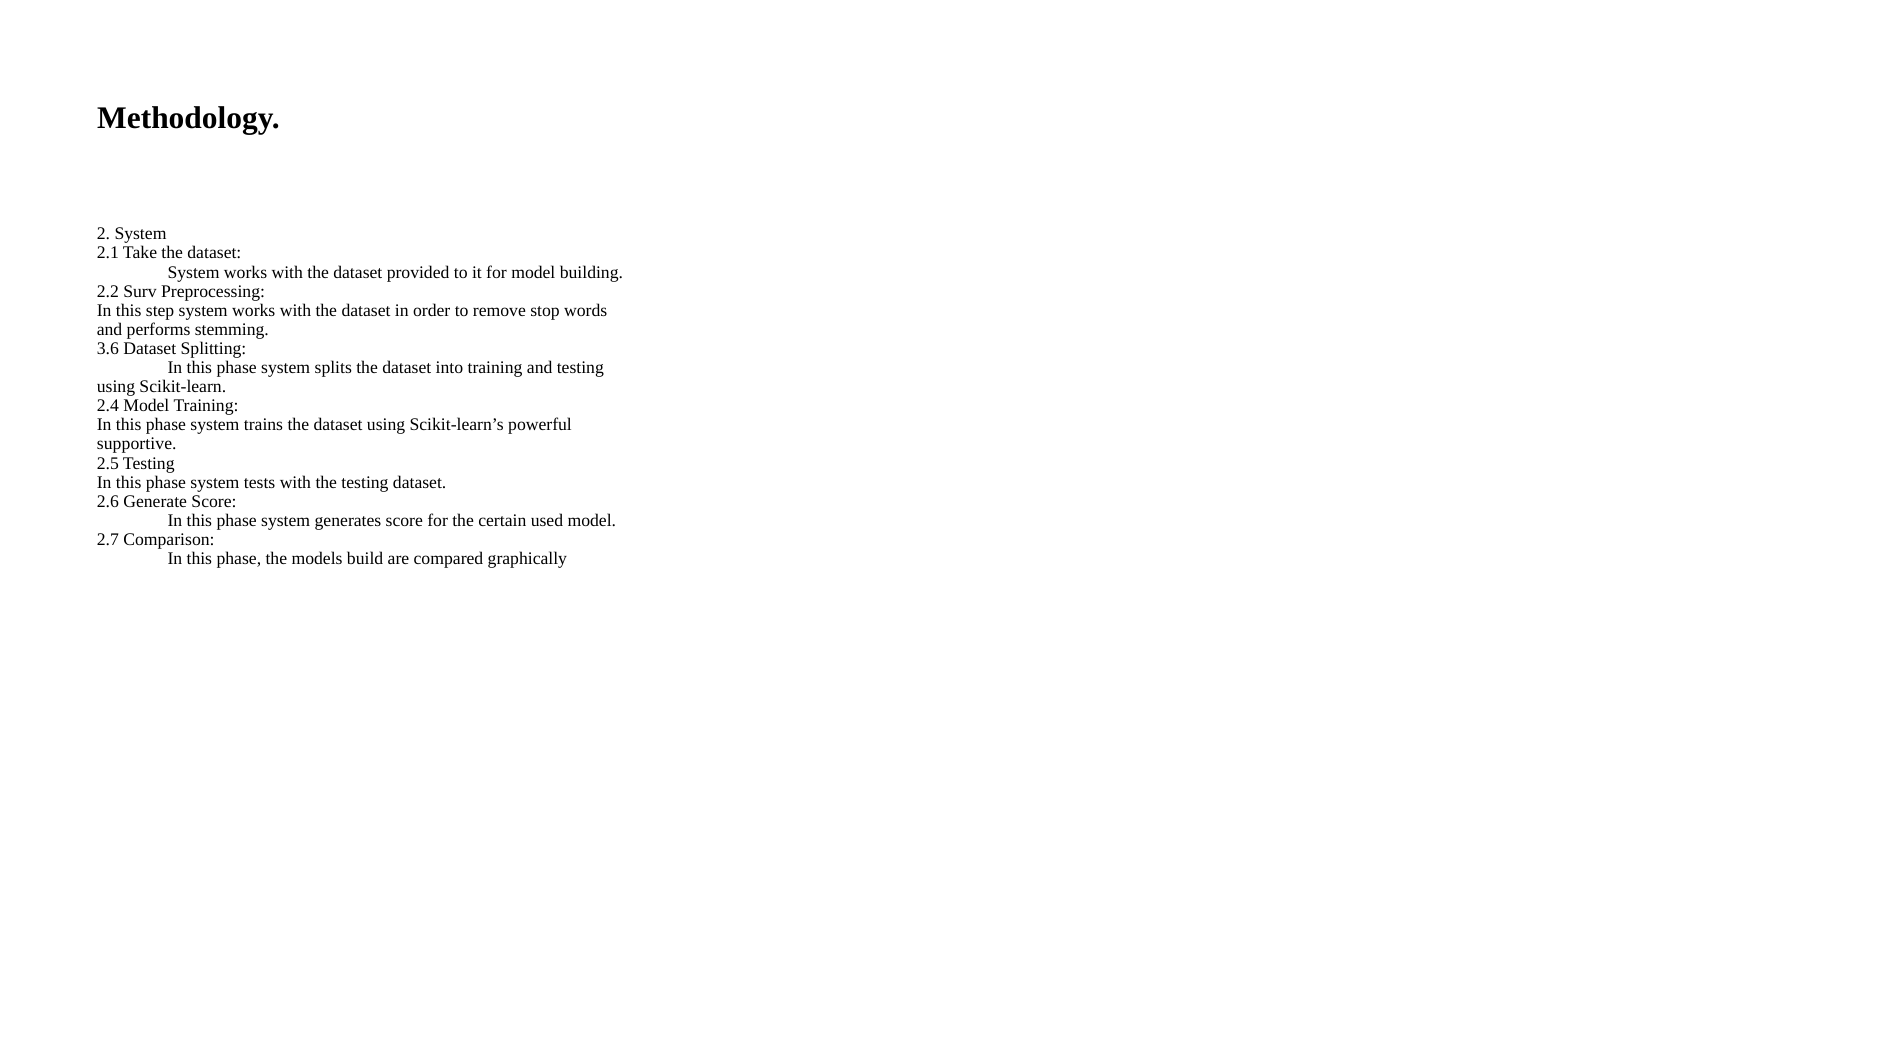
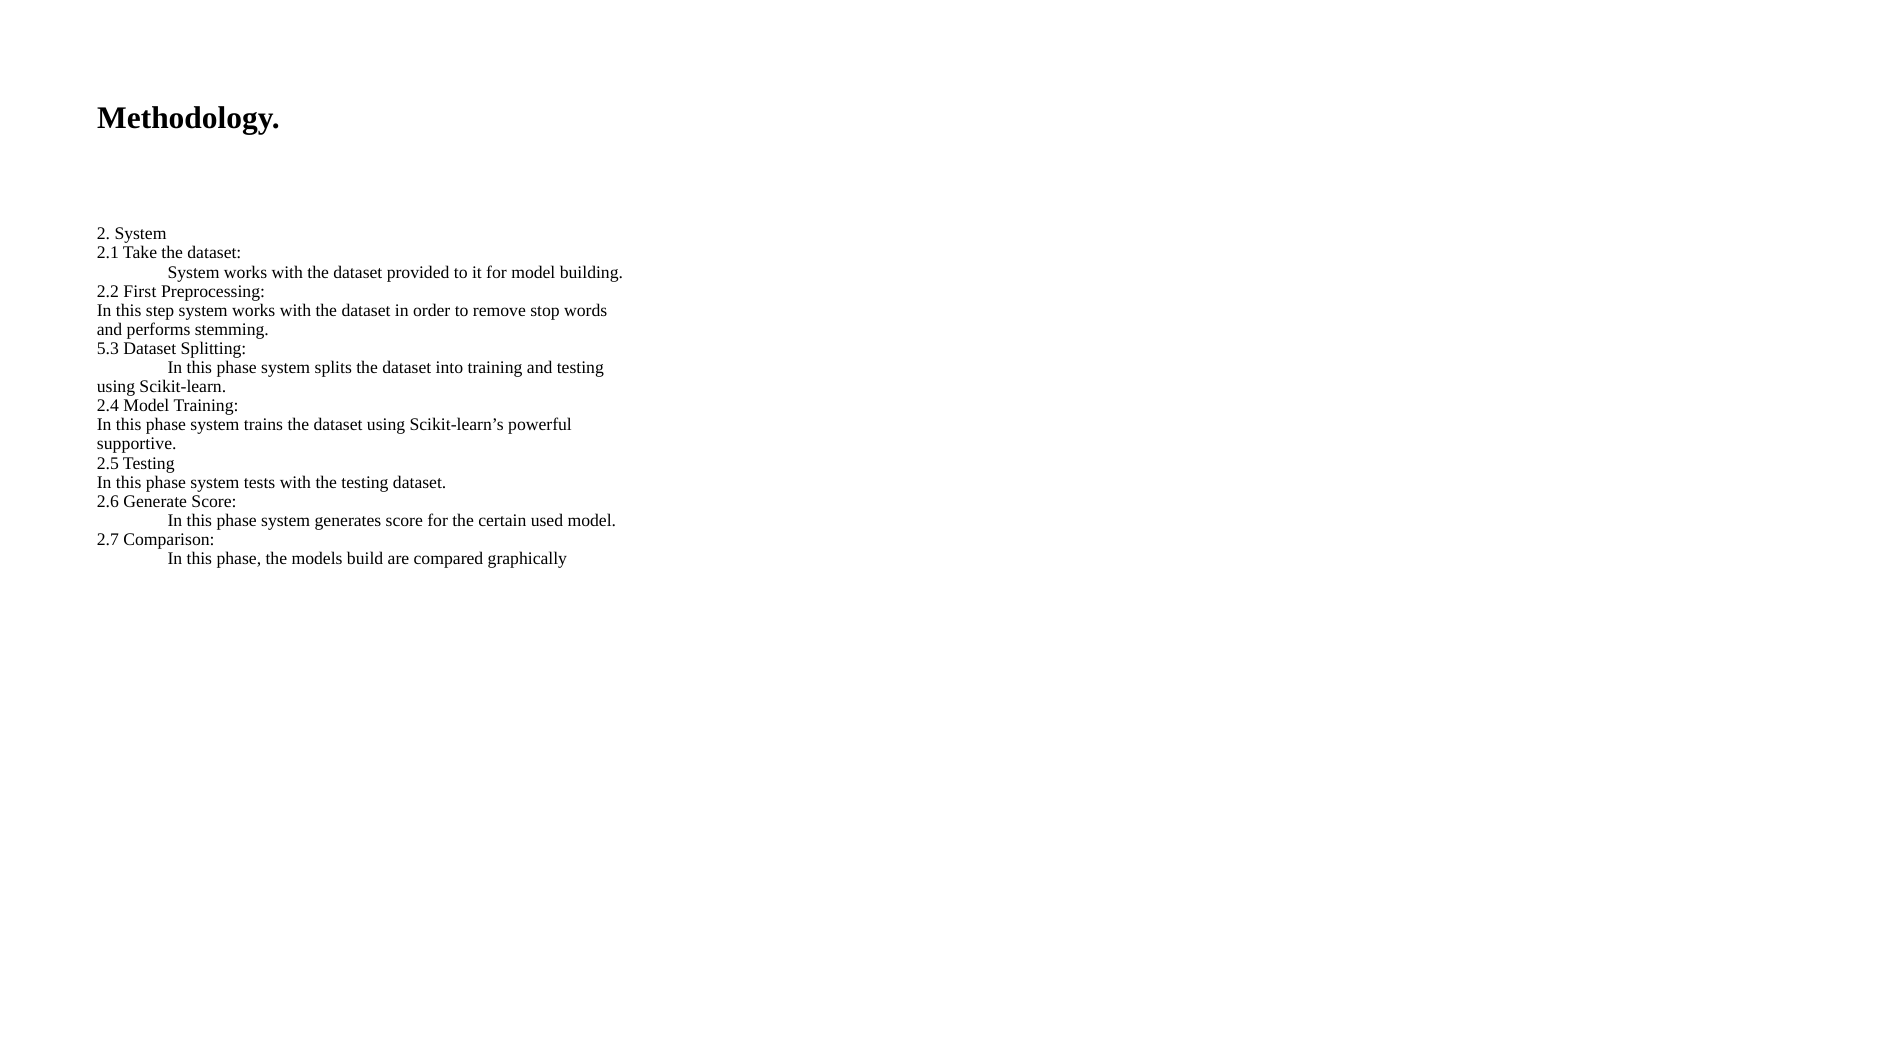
Surv: Surv -> First (140, 291)
3.6: 3.6 -> 5.3 (108, 349)
